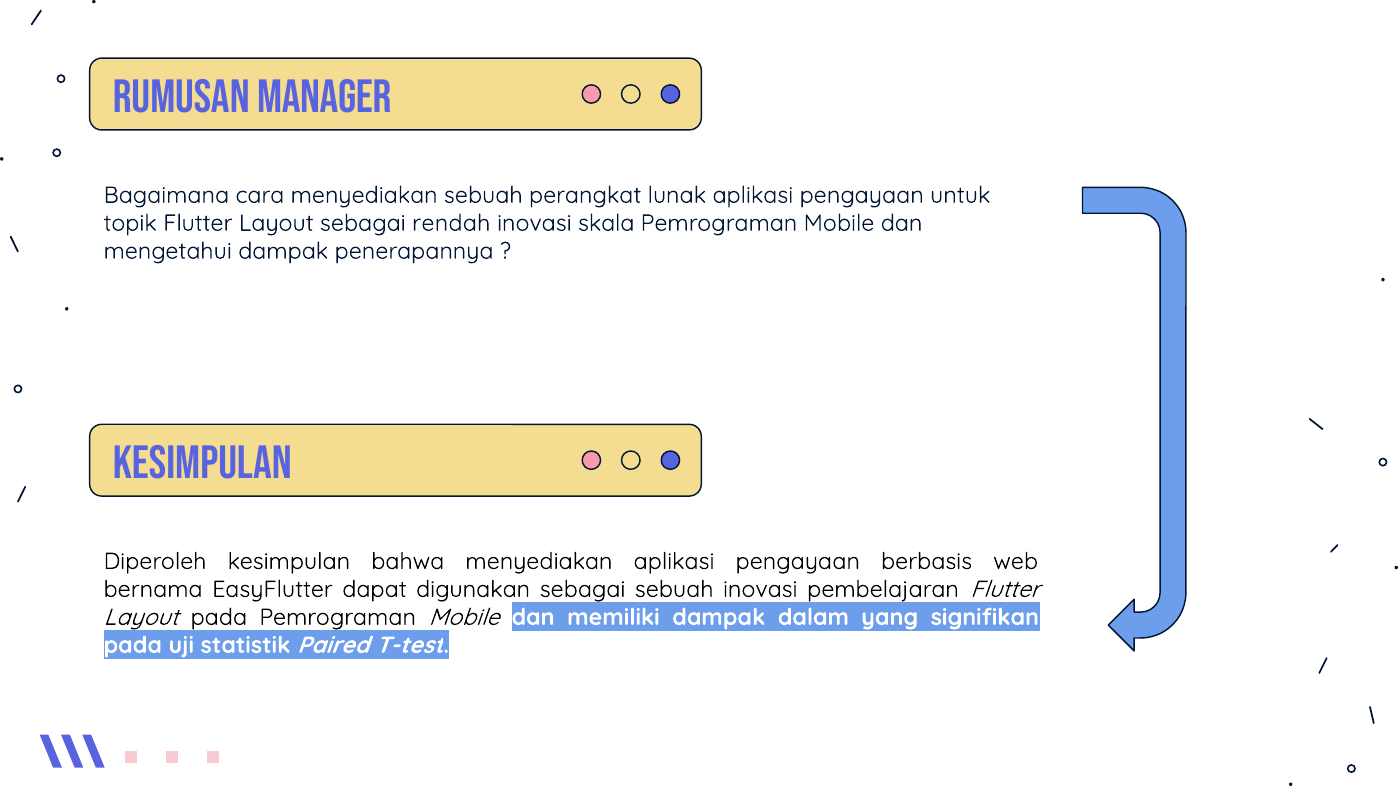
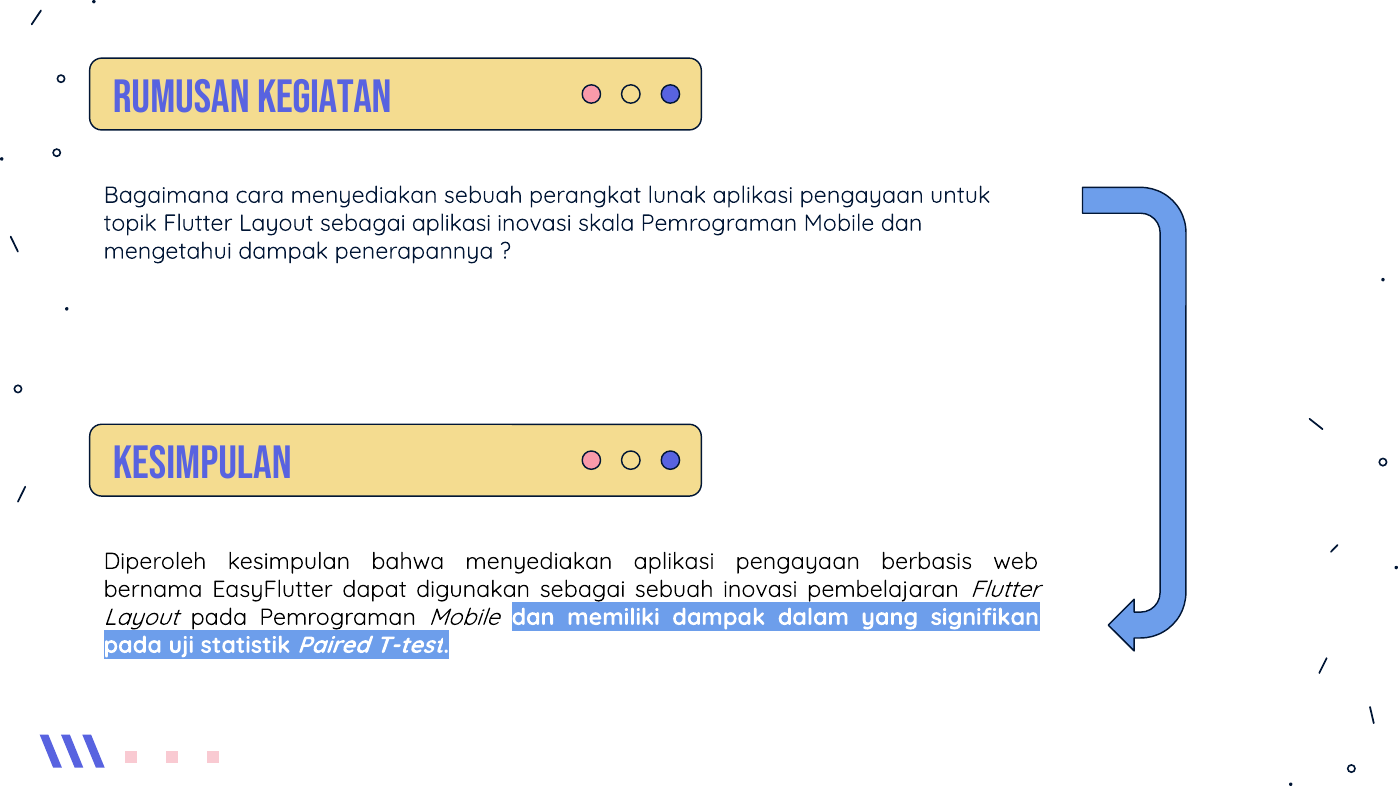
manager: manager -> kegiatan (324, 97)
sebagai rendah: rendah -> aplikasi (451, 223)
